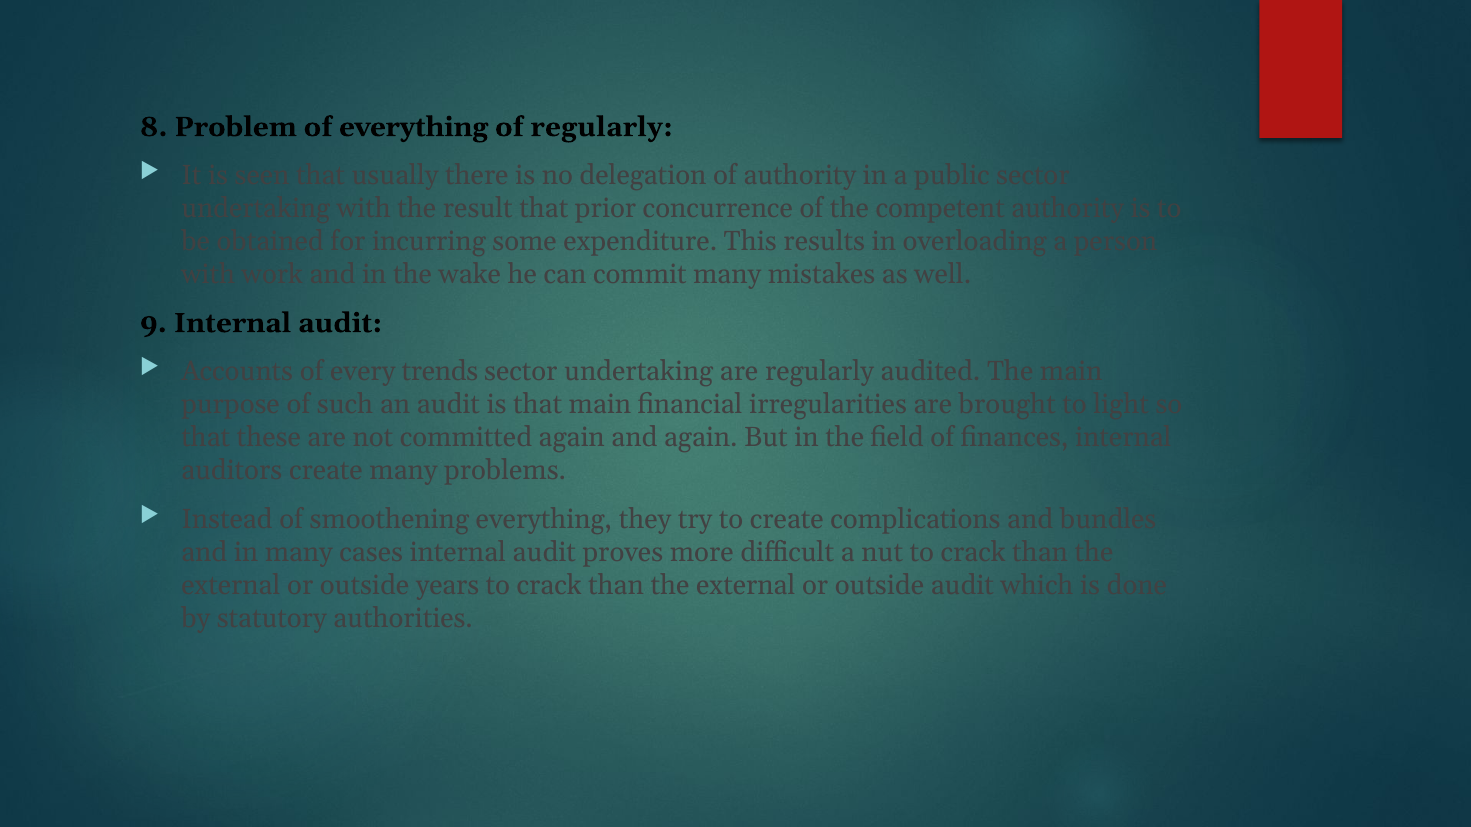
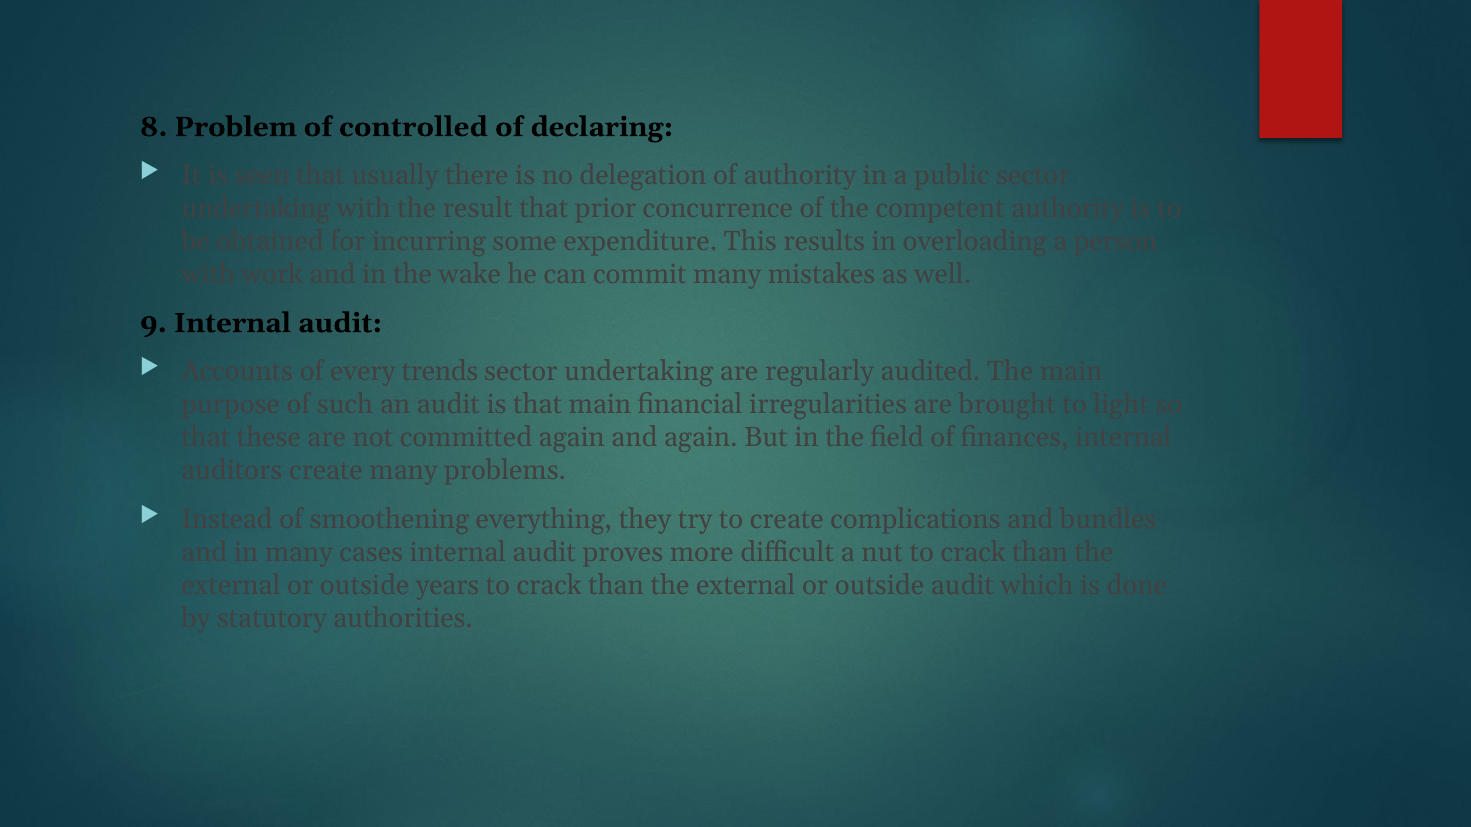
of everything: everything -> controlled (413, 127)
of regularly: regularly -> declaring (602, 127)
